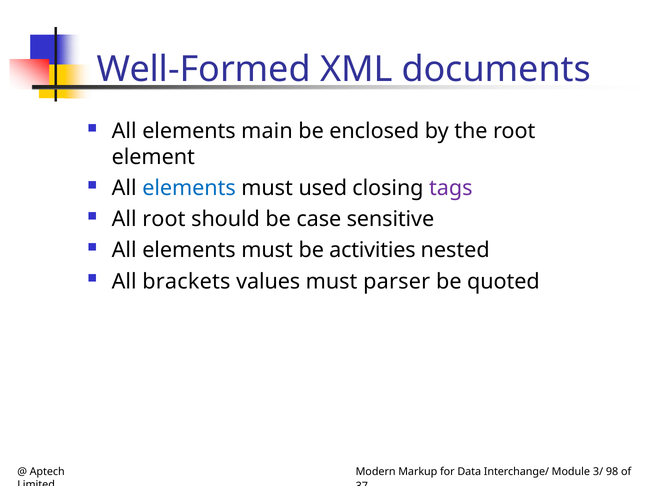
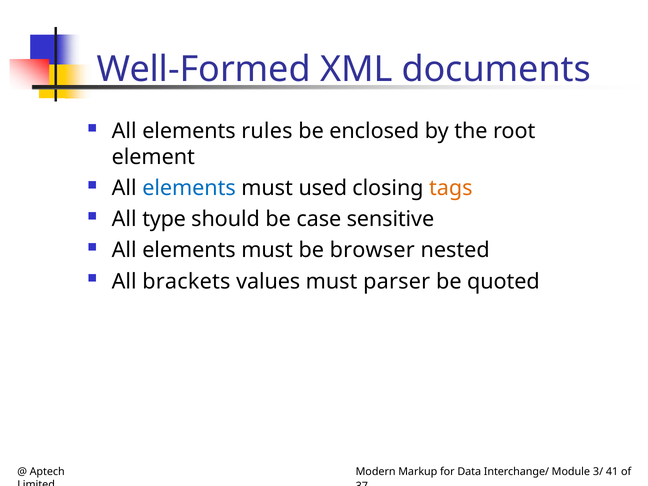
main: main -> rules (267, 131)
tags colour: purple -> orange (451, 188)
All root: root -> type (164, 219)
activities: activities -> browser (372, 250)
98: 98 -> 41 (612, 472)
